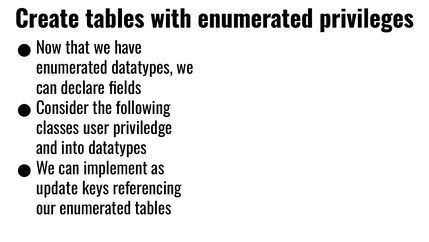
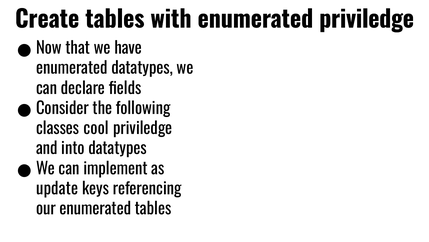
enumerated privileges: privileges -> priviledge (367, 20)
user: user -> cool (96, 128)
